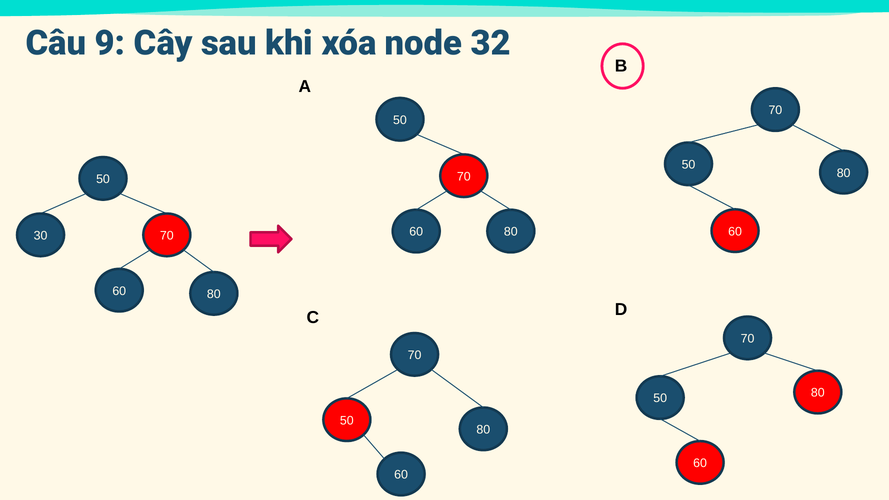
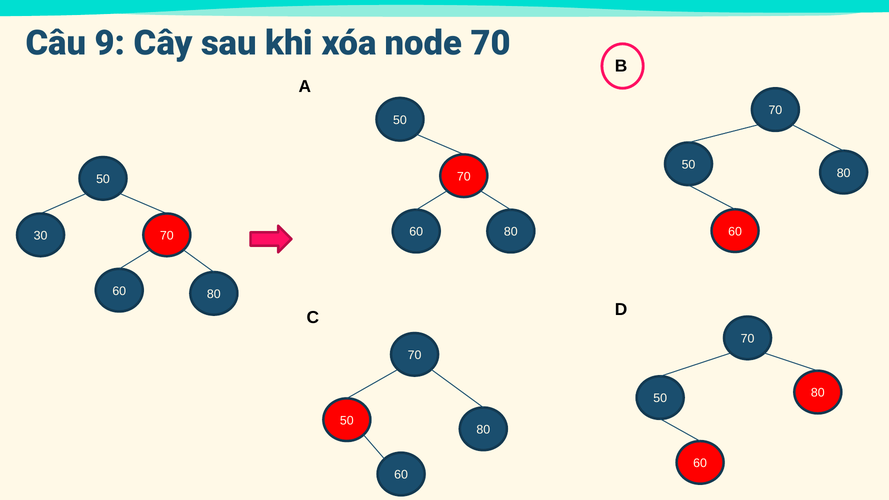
node 32: 32 -> 70 (491, 43)
